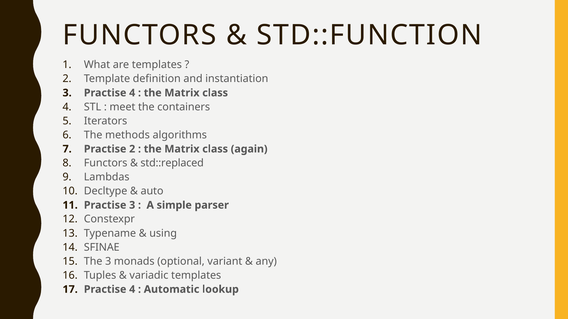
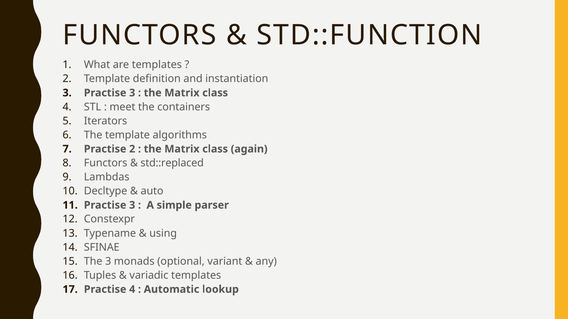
3 Practise 4: 4 -> 3 (132, 93)
The methods: methods -> template (127, 135)
